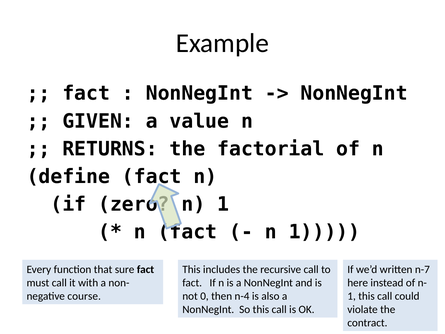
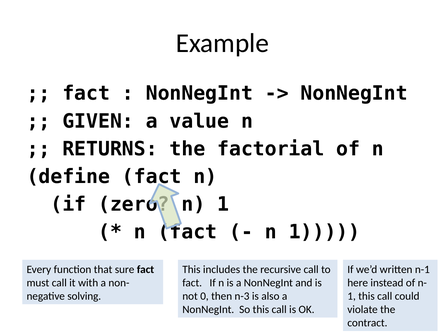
n-7: n-7 -> n-1 (422, 269)
course: course -> solving (84, 296)
n-4: n-4 -> n-3 (242, 296)
